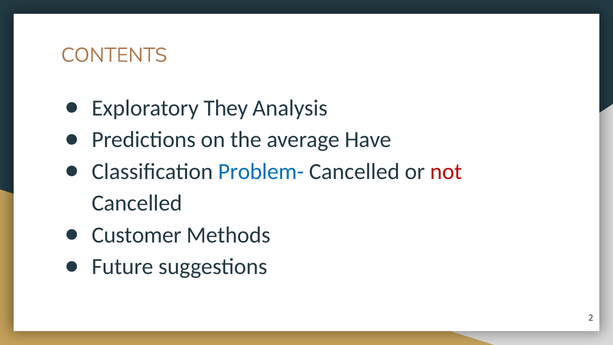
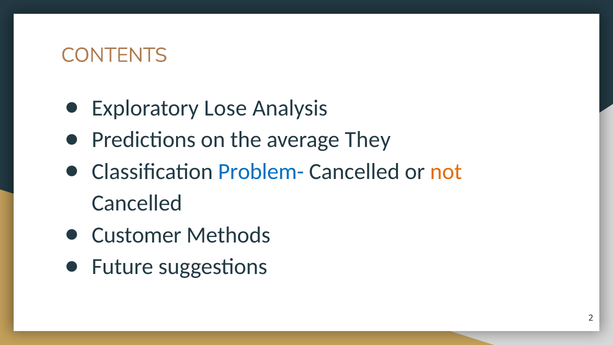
They: They -> Lose (226, 108)
Have: Have -> They (368, 140)
not colour: red -> orange (446, 172)
